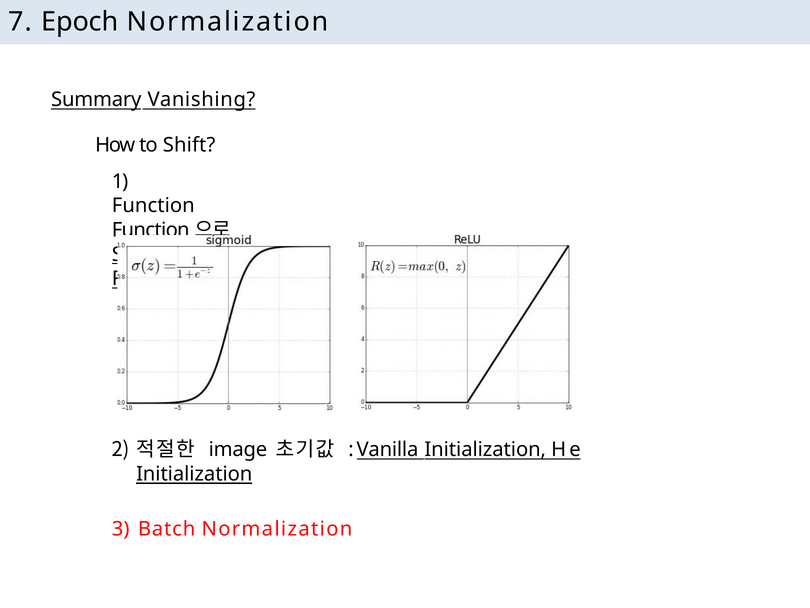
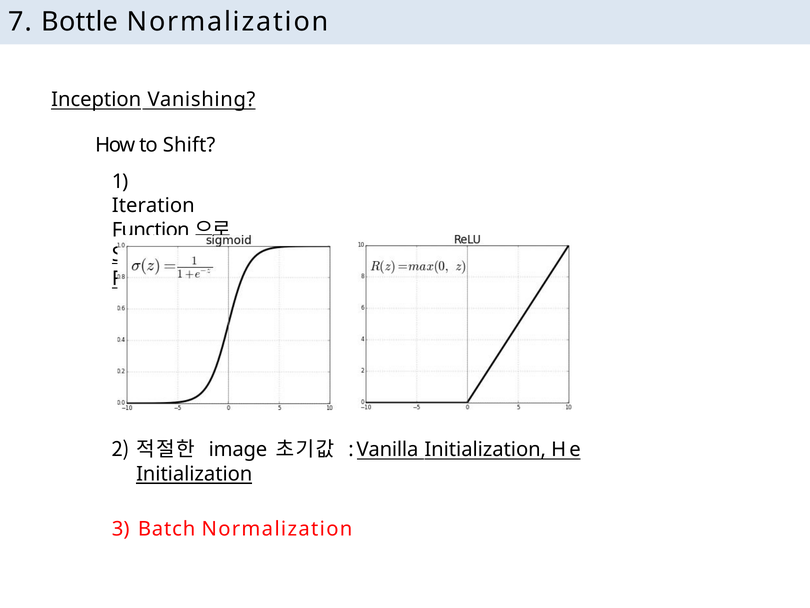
Epoch: Epoch -> Bottle (80, 22)
Summary: Summary -> Inception (96, 100)
Function: Function -> Iteration (153, 206)
